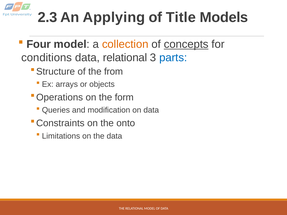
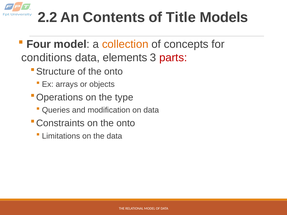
2.3: 2.3 -> 2.2 (48, 17)
Applying: Applying -> Contents (114, 17)
concepts underline: present -> none (186, 44)
data relational: relational -> elements (125, 58)
parts colour: blue -> red (173, 58)
of the from: from -> onto (113, 72)
form: form -> type (124, 97)
